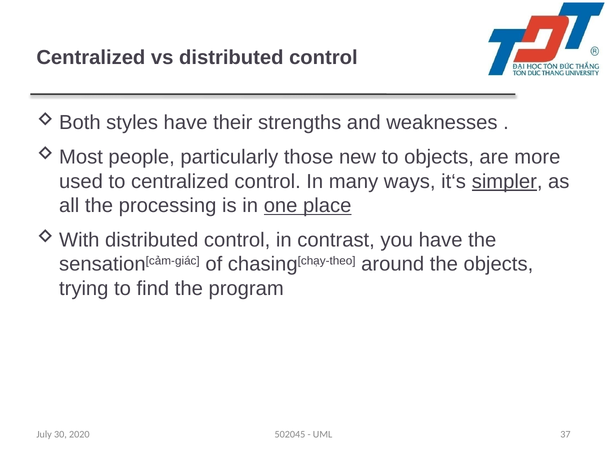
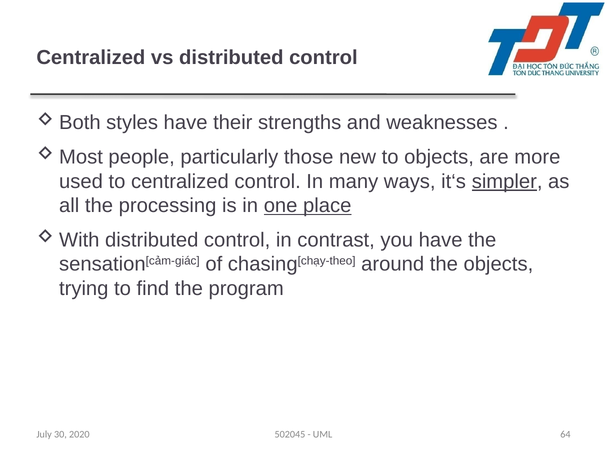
37: 37 -> 64 (565, 435)
